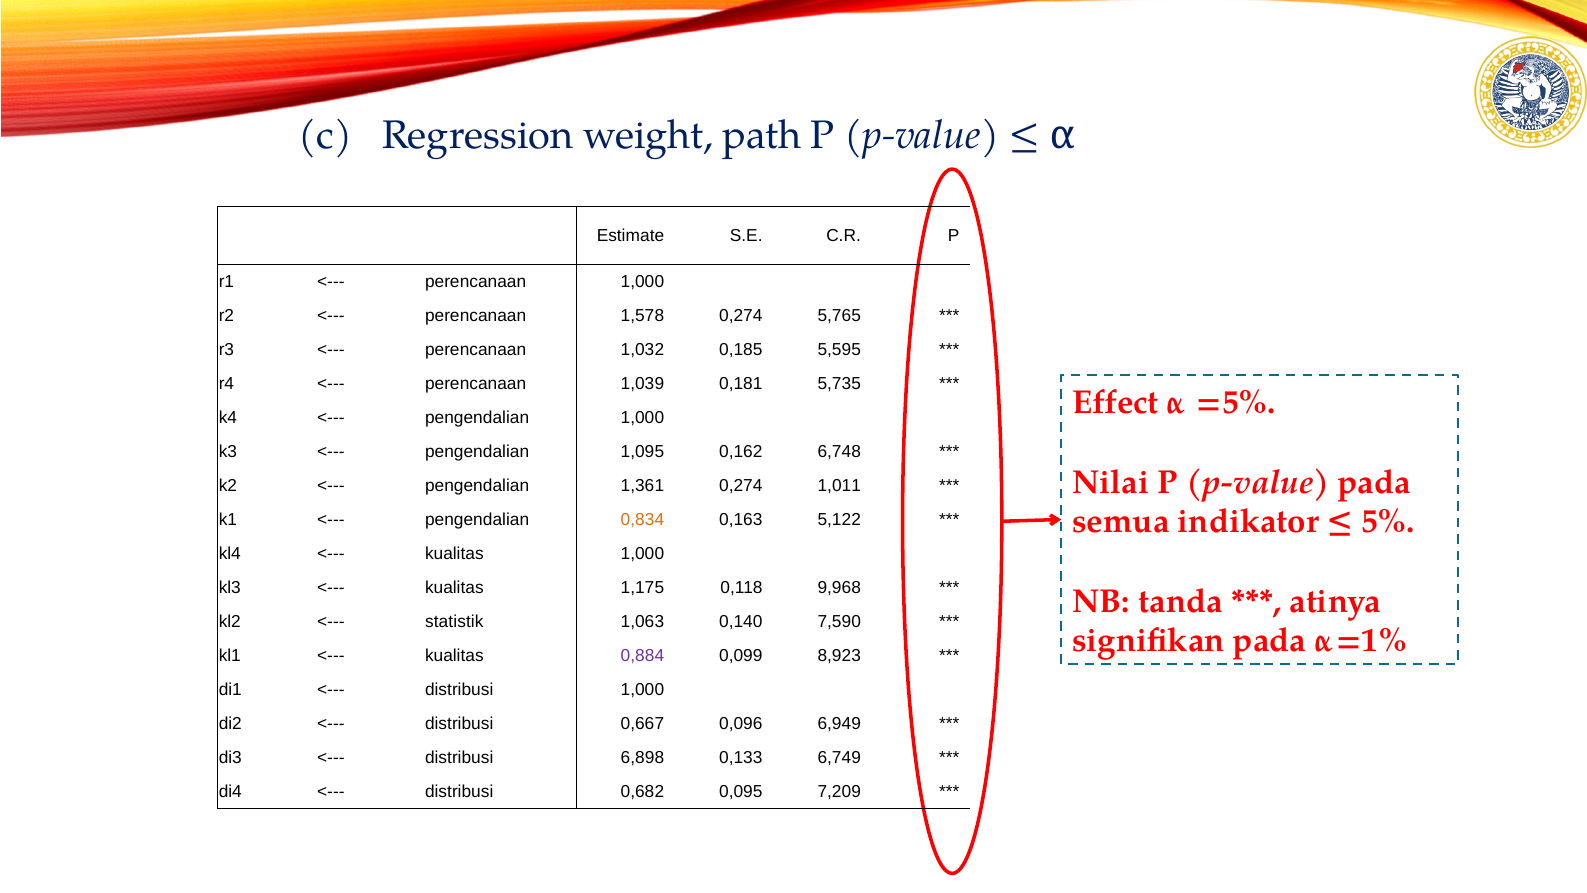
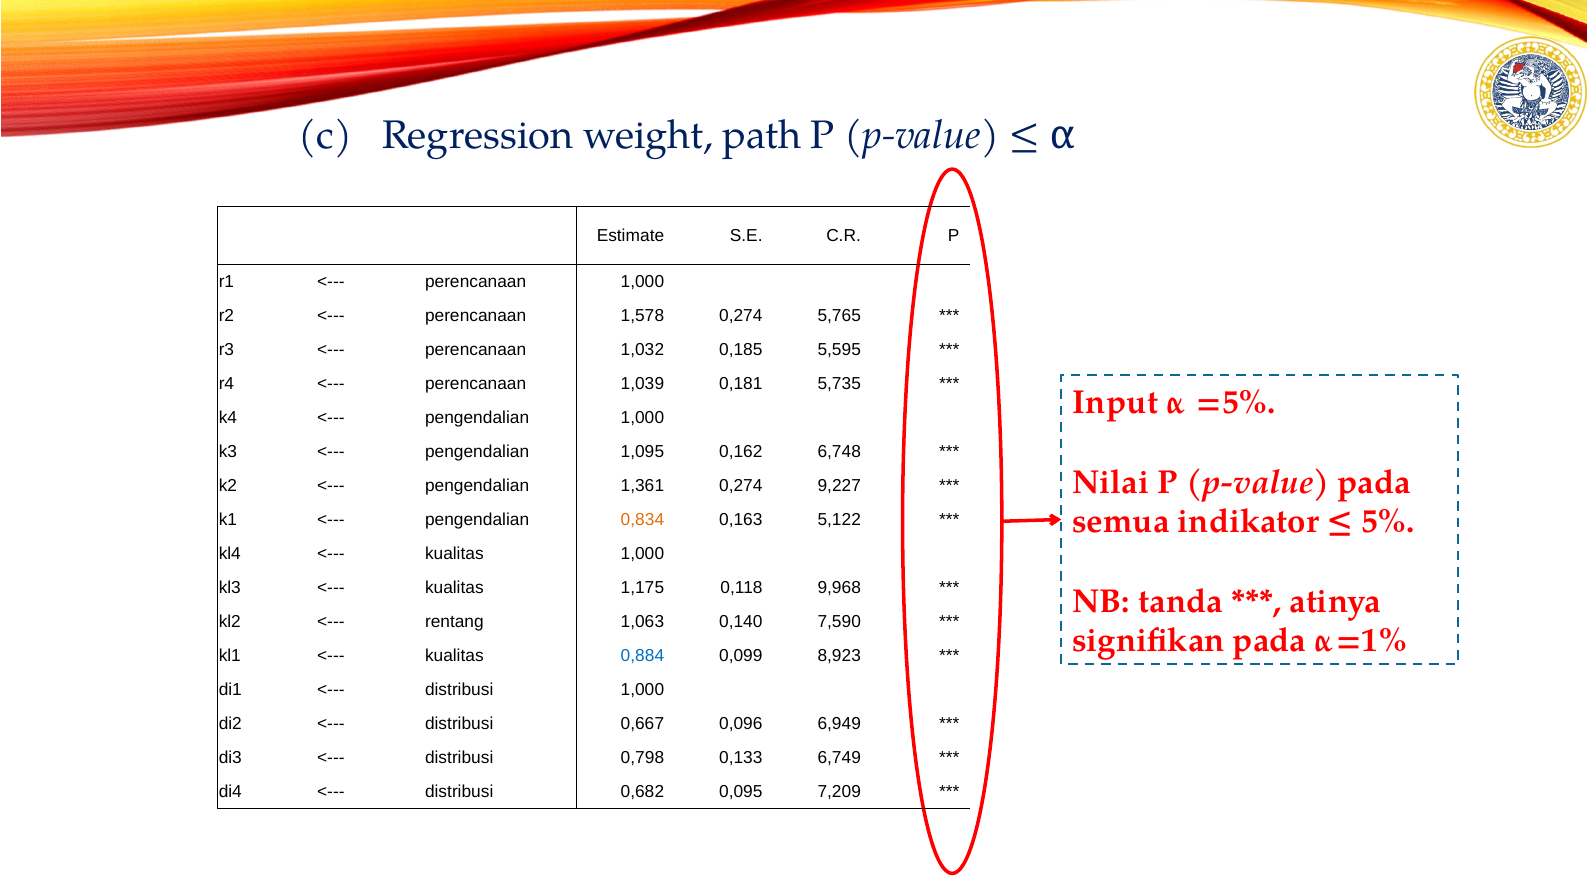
Effect: Effect -> Input (1115, 403)
1,011: 1,011 -> 9,227 (839, 486)
statistik: statistik -> rentang (454, 622)
0,884 colour: purple -> blue (642, 656)
6,898: 6,898 -> 0,798 (642, 758)
